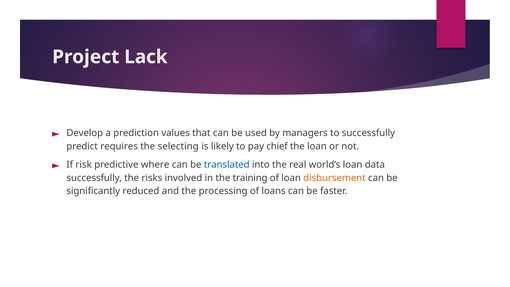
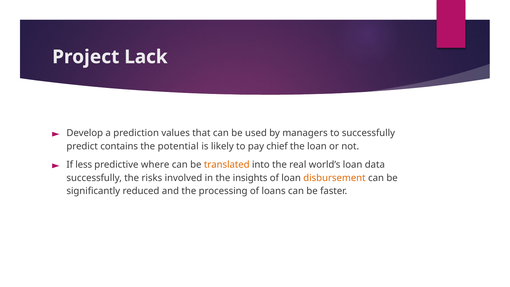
requires: requires -> contains (119, 146)
selecting: selecting -> potential (178, 146)
risk: risk -> less (84, 165)
translated colour: blue -> orange (227, 165)
training: training -> insights (250, 178)
